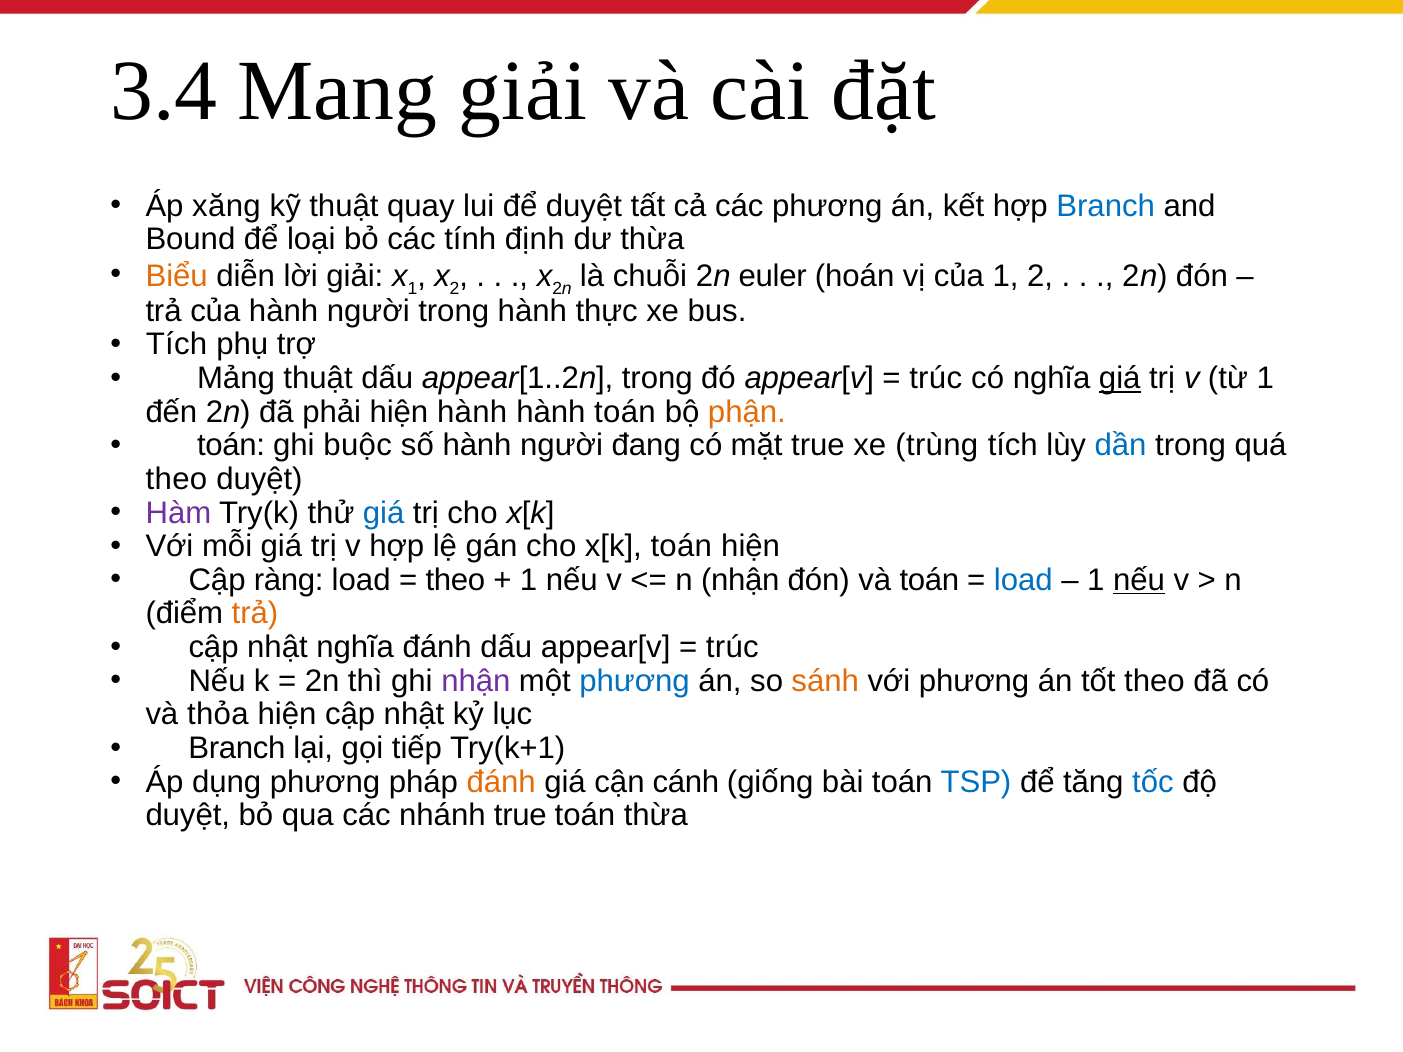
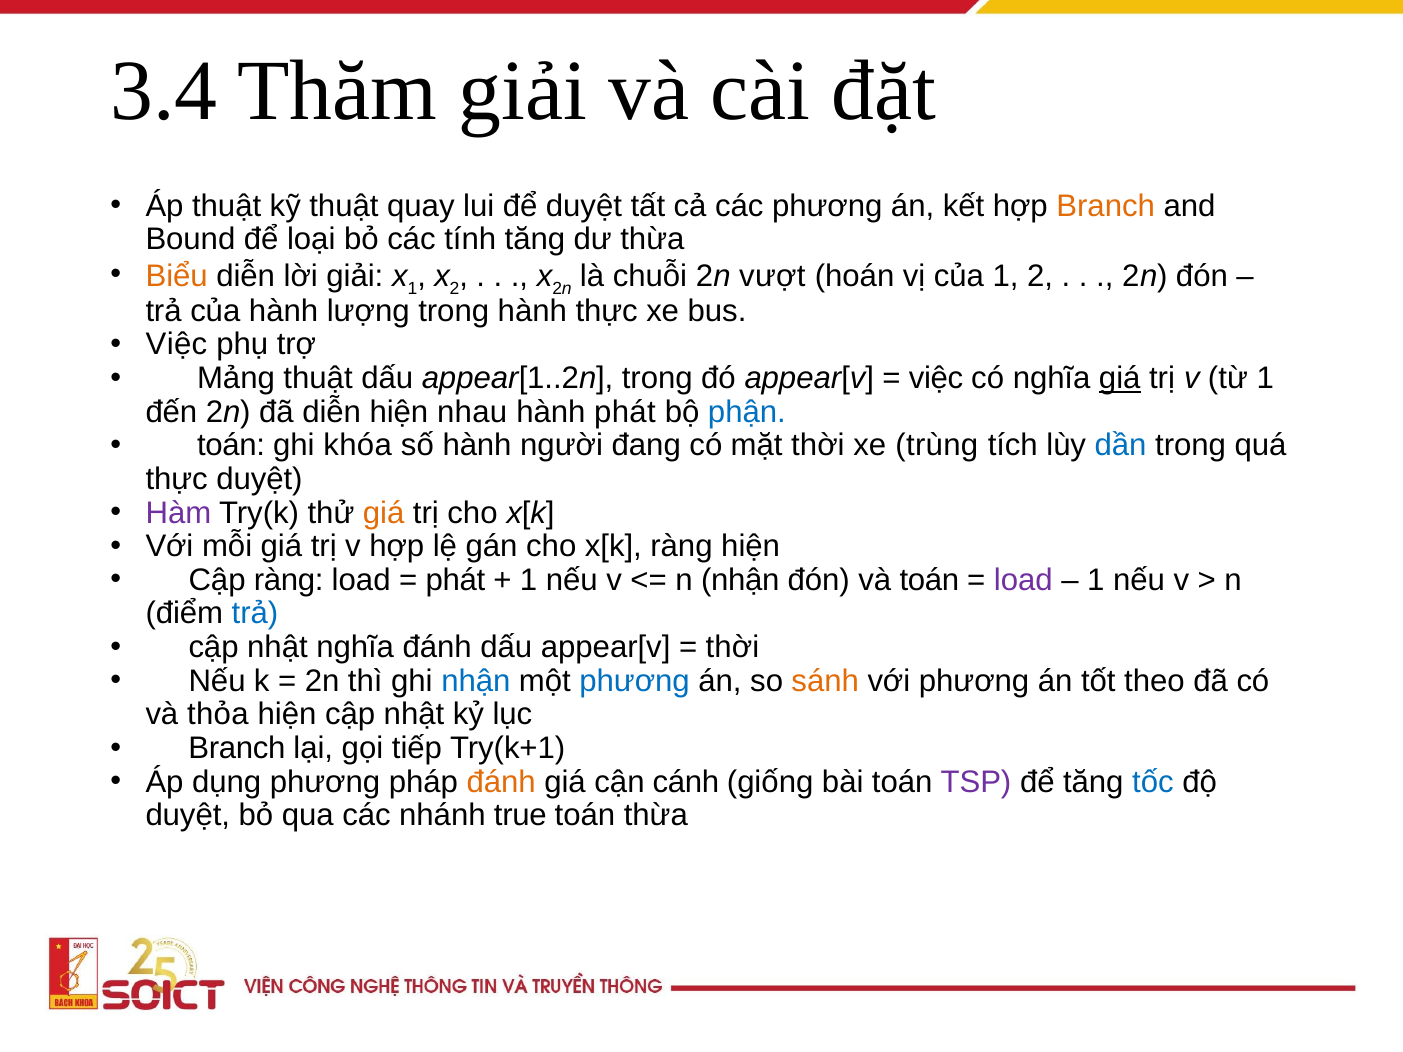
Mang: Mang -> Thăm (337, 91)
Áp xăng: xăng -> thuật (227, 206)
Branch colour: blue -> orange (1106, 206)
tính định: định -> tăng (535, 239)
euler: euler -> vượt (772, 277)
của hành người: người -> lượng (368, 311)
Tích: Tích -> Việc (176, 345)
trúc: trúc -> việc (936, 378)
đã phải: phải -> diễn (332, 412)
hiện hành: hành -> nhau (472, 412)
hành toán: toán -> phát (625, 412)
phận colour: orange -> blue (747, 412)
buộc: buộc -> khóa (358, 446)
mặt true: true -> thời (818, 446)
theo: theo -> thực (177, 479)
giá colour: blue -> orange (384, 513)
x[k toán: toán -> ràng (681, 547)
theo: theo -> phát (455, 580)
load colour: blue -> purple (1023, 580)
nếu underline: present -> none (1139, 580)
trả colour: orange -> blue (255, 614)
trúc: trúc -> thời (732, 647)
nhận colour: purple -> blue (476, 681)
TSP colour: blue -> purple (976, 782)
